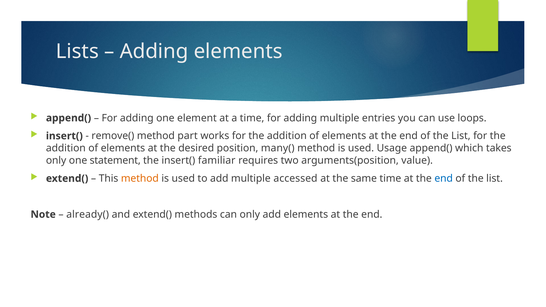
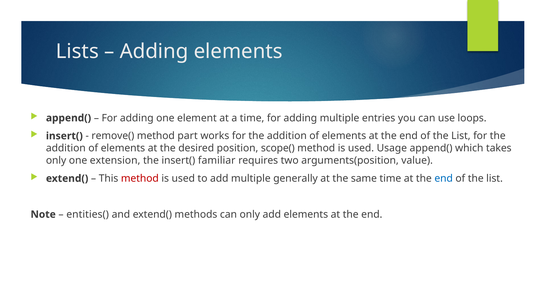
many(: many( -> scope( (278, 148)
statement: statement -> extension (115, 161)
method colour: orange -> red (140, 179)
accessed: accessed -> generally (296, 179)
already(: already( -> entities( (88, 214)
